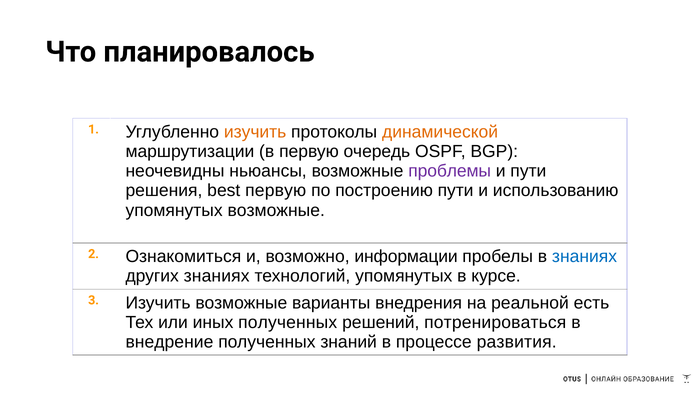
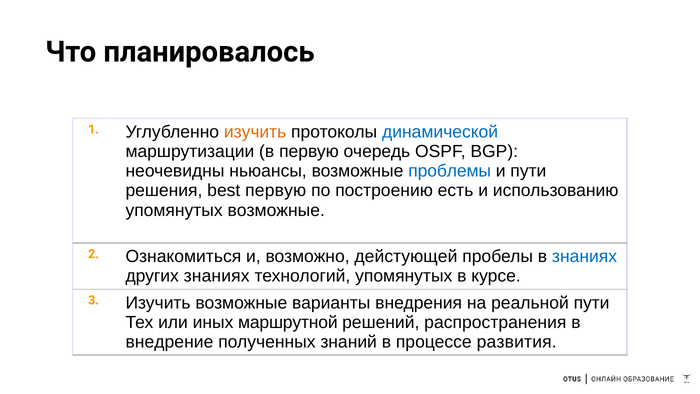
динамической colour: orange -> blue (440, 132)
проблемы colour: purple -> blue (450, 171)
построению пути: пути -> есть (456, 191)
информации: информации -> дейстующей (406, 256)
реальной есть: есть -> пути (592, 303)
иных полученных: полученных -> маршрутной (288, 322)
потренироваться: потренироваться -> распространения (495, 322)
